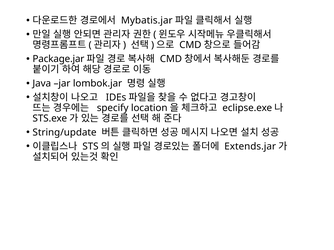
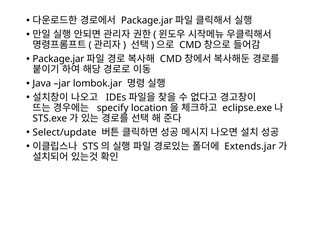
Mybatis.jar: Mybatis.jar -> Package.jar (147, 21)
String/update: String/update -> Select/update (65, 133)
